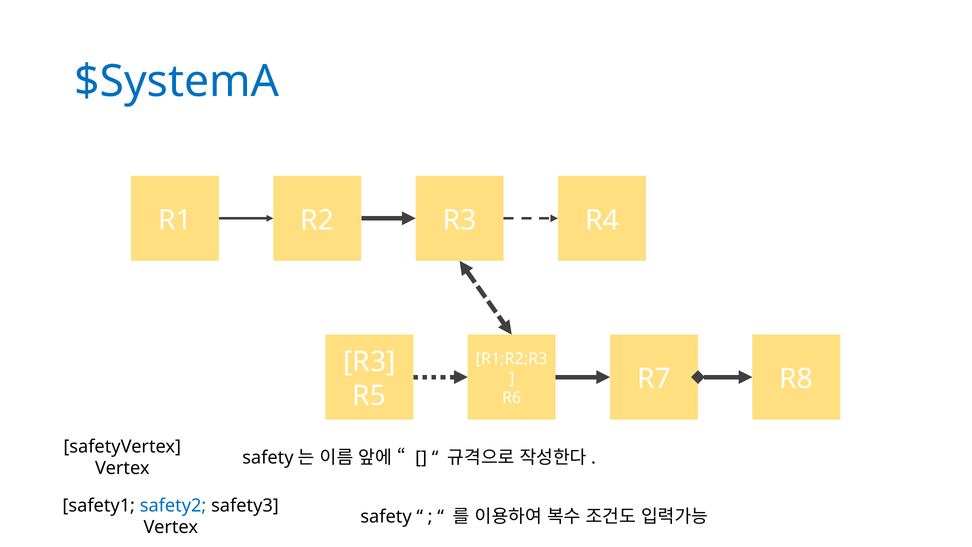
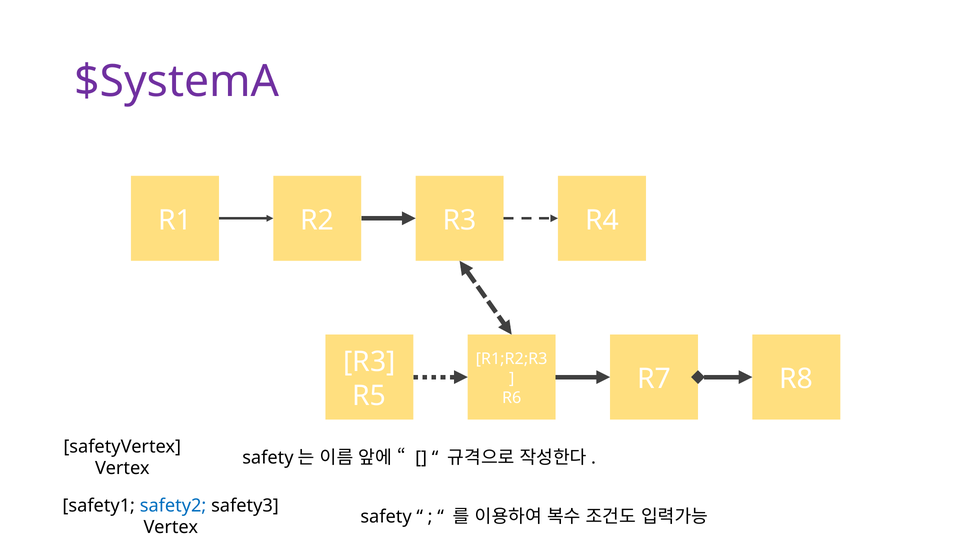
$SystemA colour: blue -> purple (177, 82)
